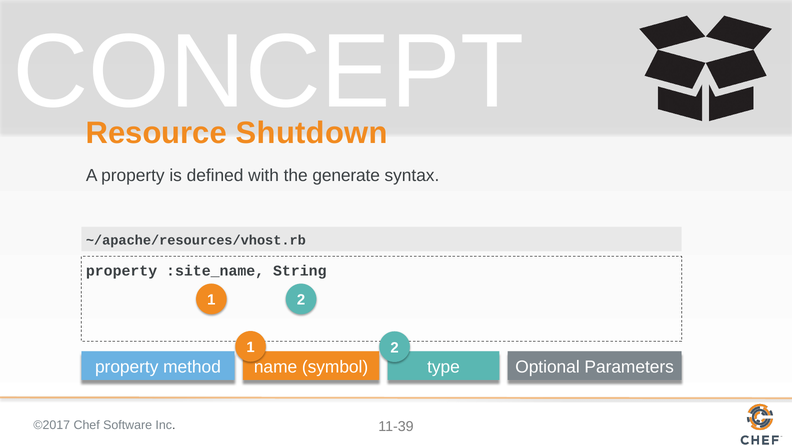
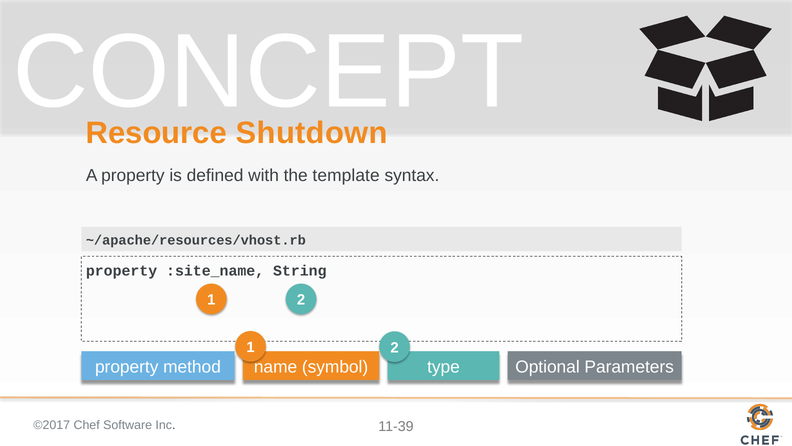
generate: generate -> template (346, 175)
